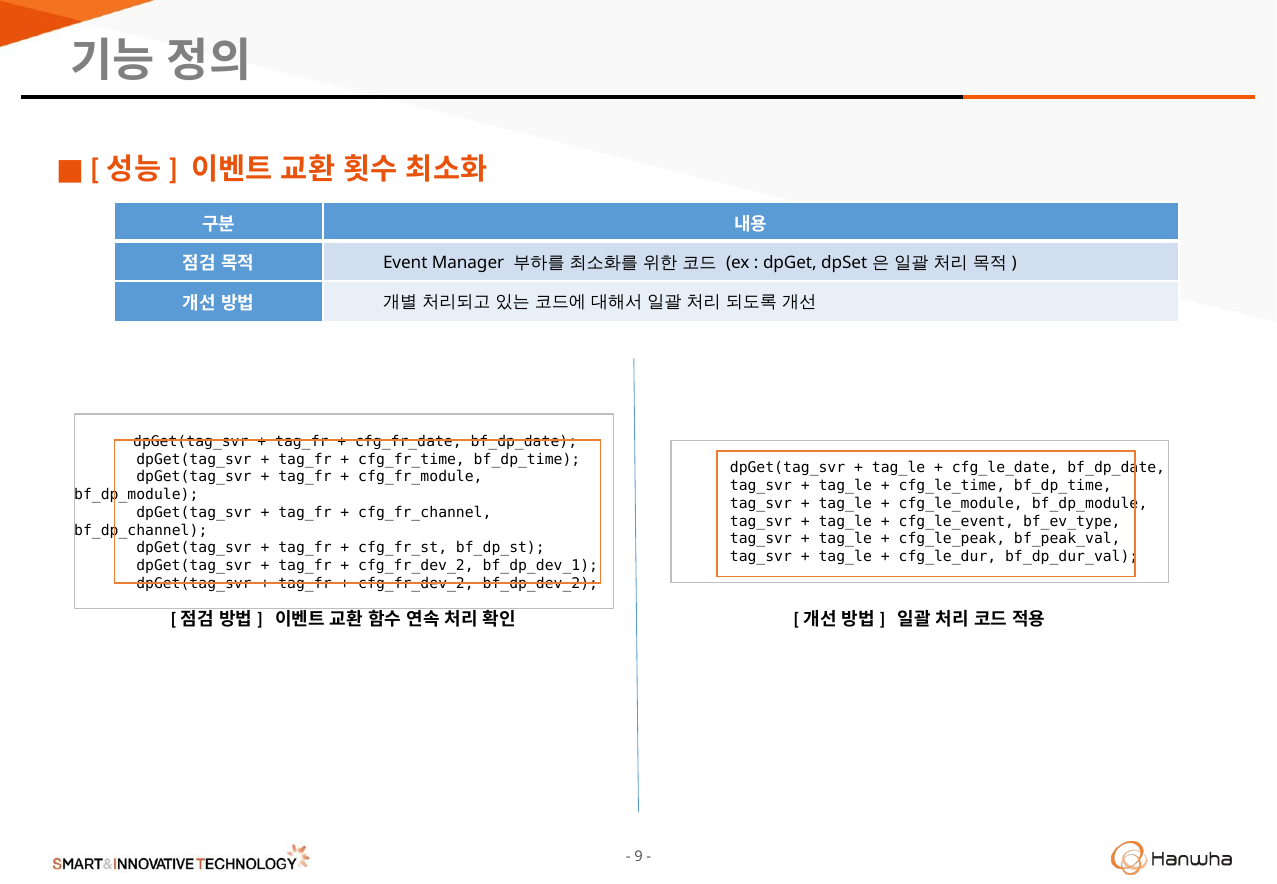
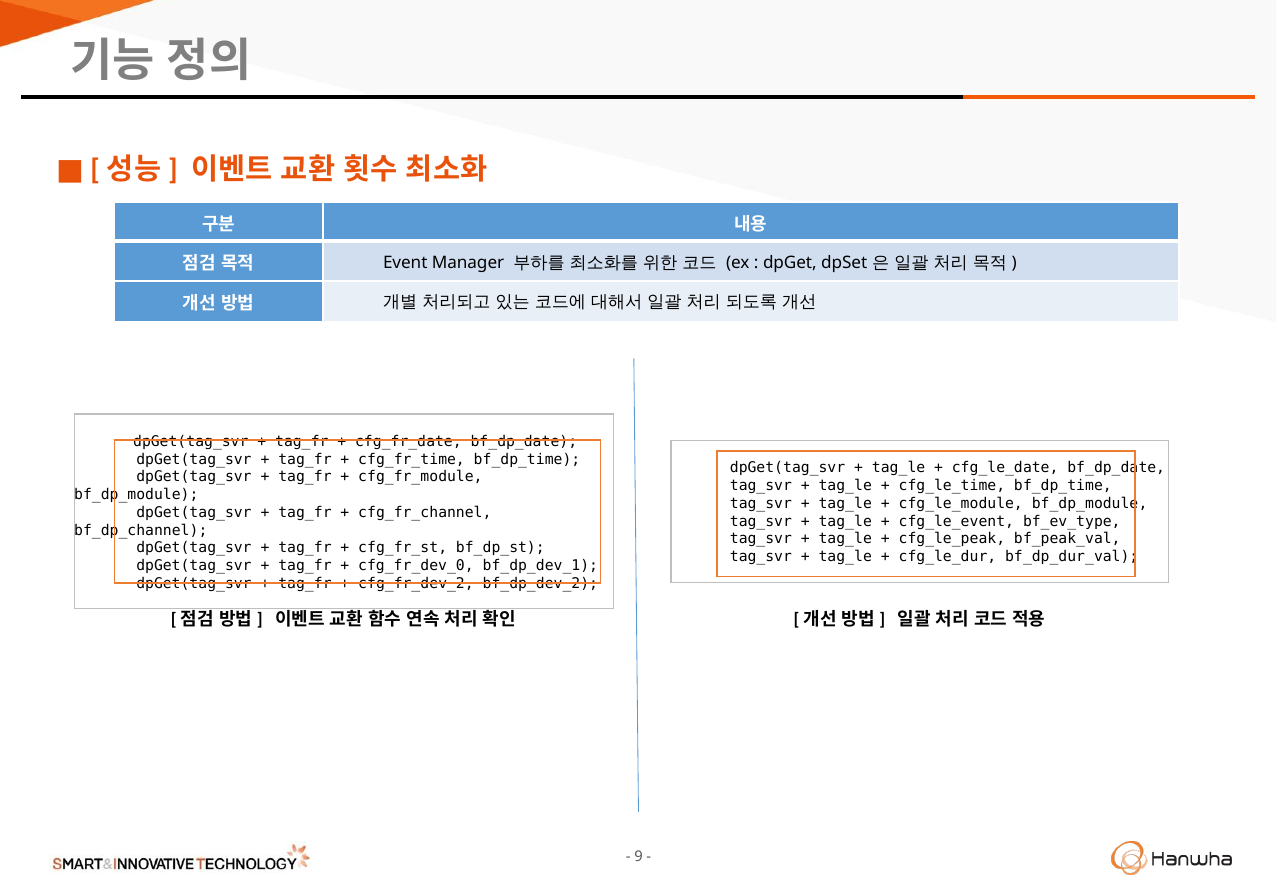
cfg_fr_dev_2: cfg_fr_dev_2 -> cfg_fr_dev_0 (416, 566)
